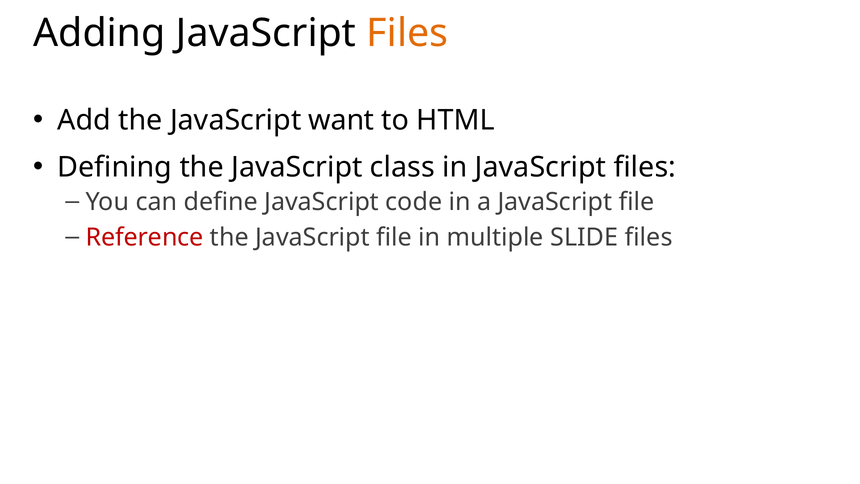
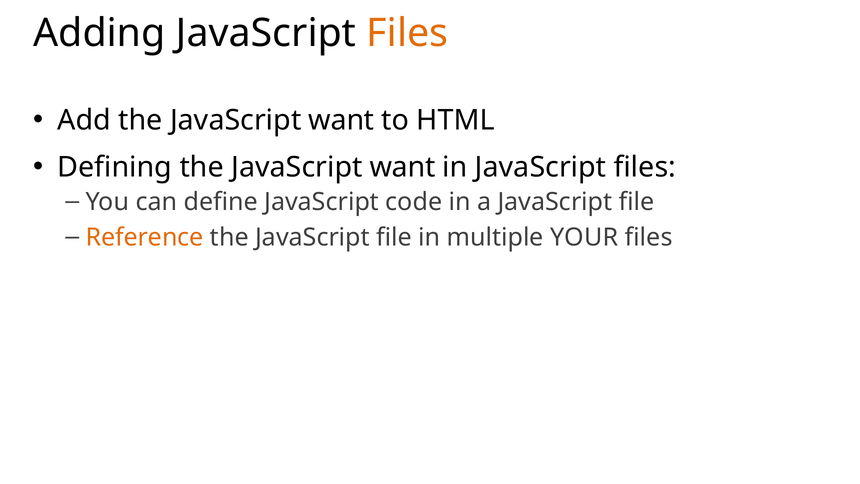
Defining the JavaScript class: class -> want (403, 167)
Reference colour: red -> orange (145, 237)
SLIDE: SLIDE -> YOUR (584, 237)
